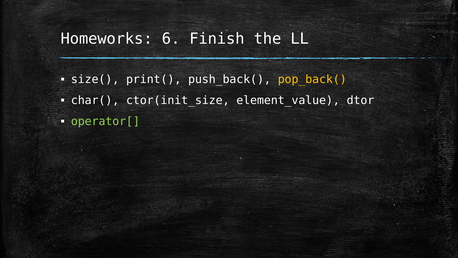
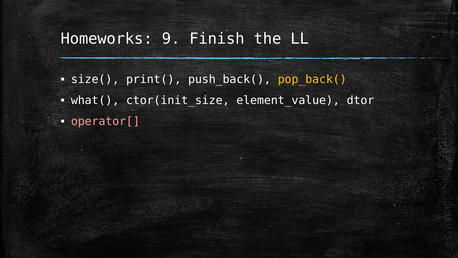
6: 6 -> 9 (171, 39)
char(: char( -> what( (95, 100)
operator[ colour: light green -> pink (105, 121)
